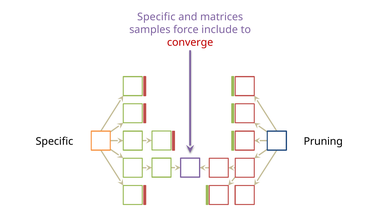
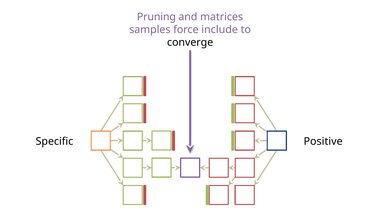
Specific: Specific -> Pruning (156, 17)
converge colour: red -> black (190, 42)
Pruning: Pruning -> Positive (323, 142)
